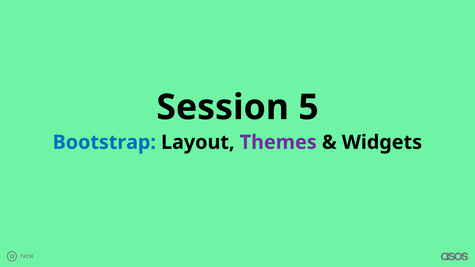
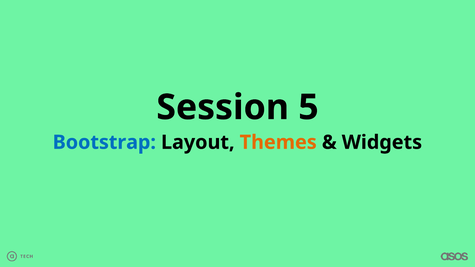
Themes colour: purple -> orange (278, 142)
